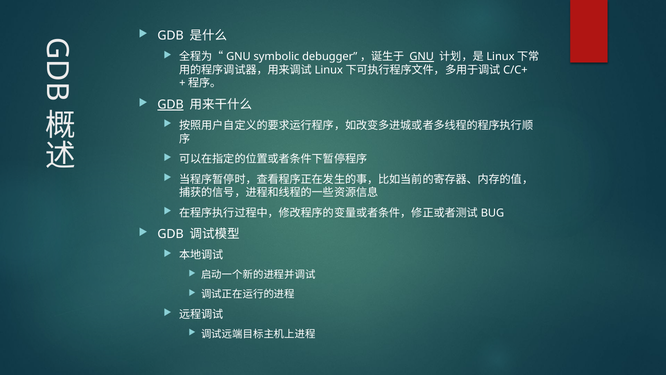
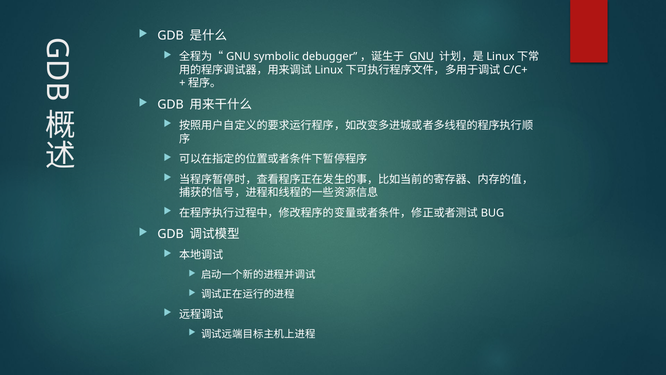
GDB underline: present -> none (171, 104)
